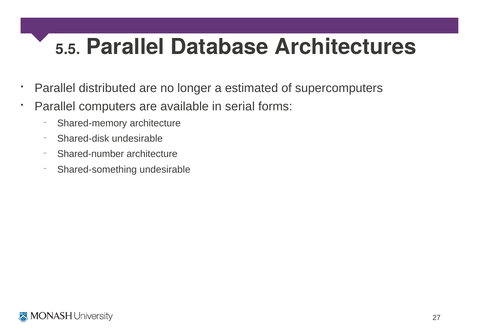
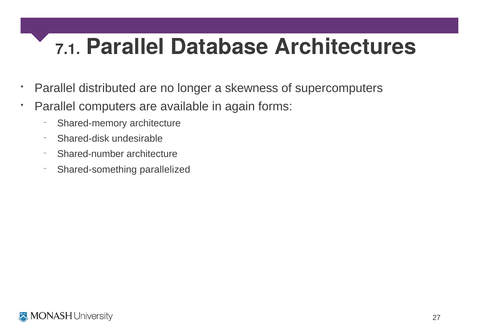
5.5: 5.5 -> 7.1 (68, 49)
estimated: estimated -> skewness (252, 88)
serial: serial -> again (240, 107)
Shared-something undesirable: undesirable -> parallelized (165, 170)
